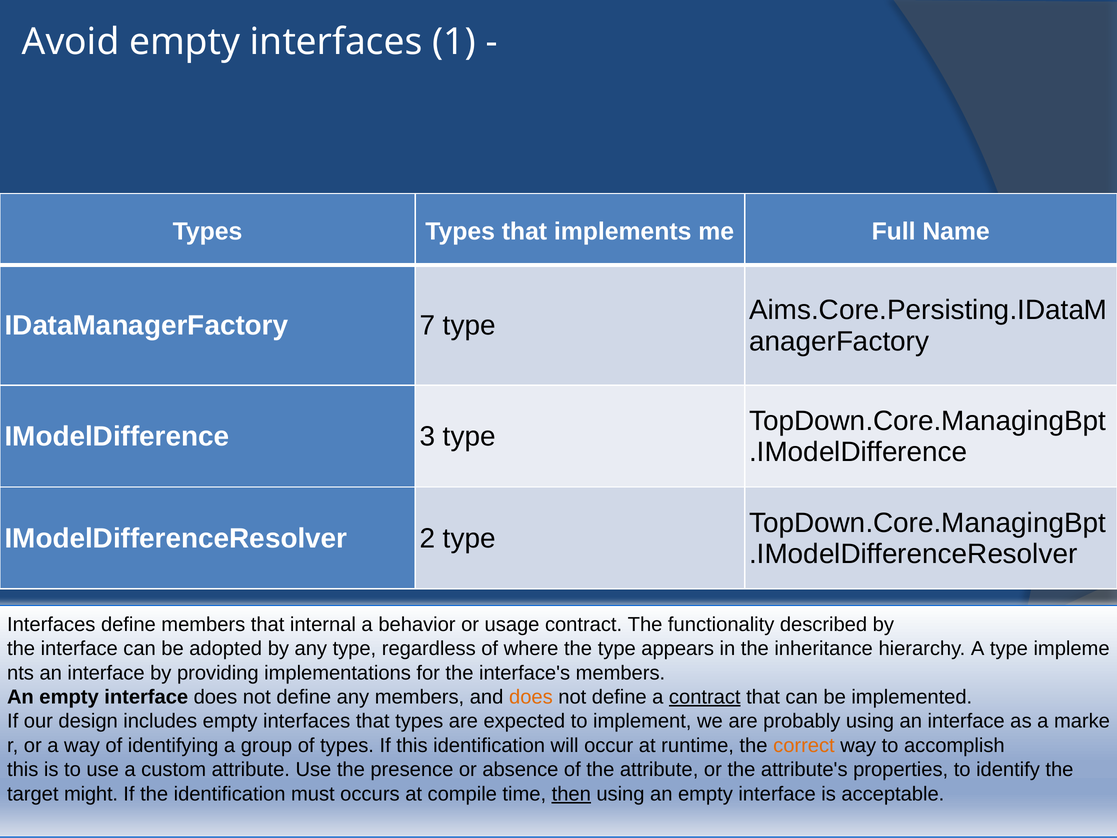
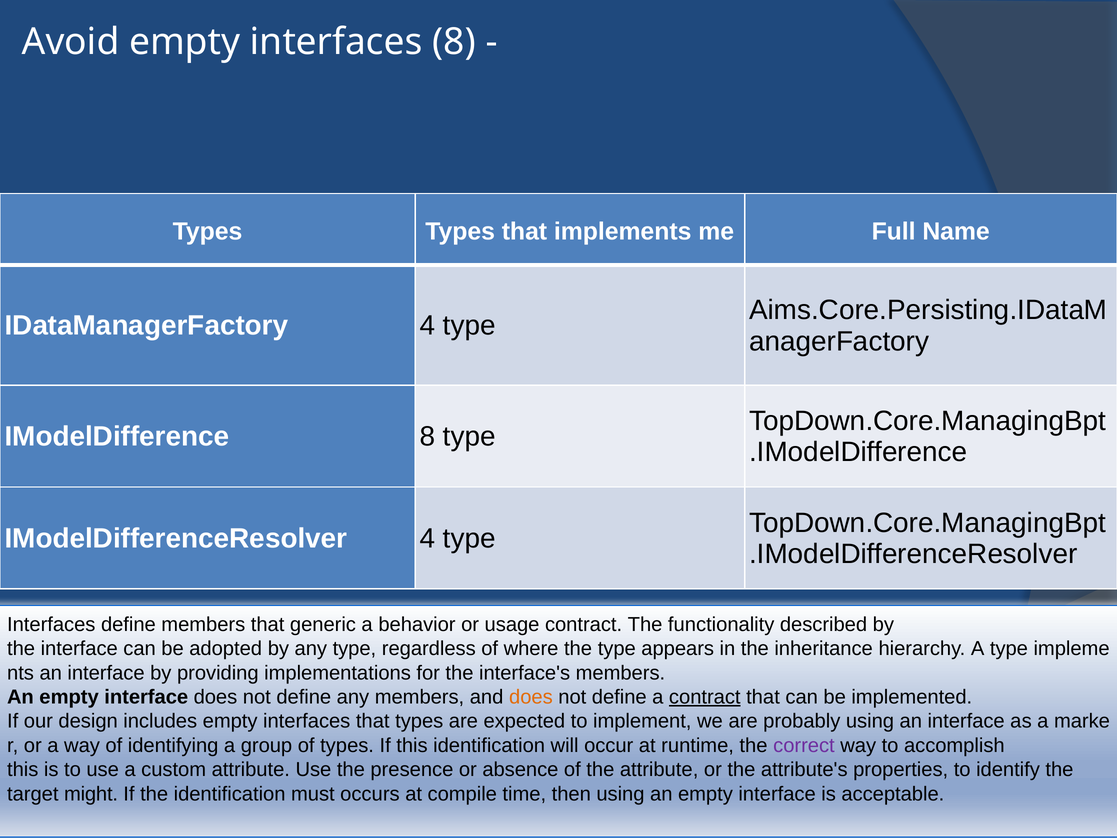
interfaces 1: 1 -> 8 (454, 42)
IDataManagerFactory 7: 7 -> 4 (427, 326)
IModelDifference 3: 3 -> 8 (427, 436)
IModelDifferenceResolver 2: 2 -> 4 (427, 538)
internal: internal -> generic (323, 624)
correct colour: orange -> purple (804, 745)
then underline: present -> none (571, 794)
